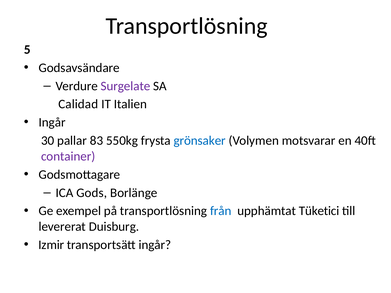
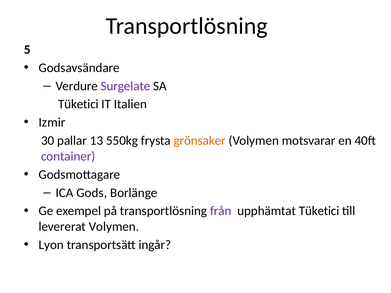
Calidad: Calidad -> Tüketici (78, 104)
Ingår: Ingår -> Izmir (52, 123)
83: 83 -> 13 (97, 141)
grönsaker colour: blue -> orange (200, 141)
från colour: blue -> purple (221, 211)
levererat Duisburg: Duisburg -> Volymen (114, 227)
Izmir: Izmir -> Lyon (51, 245)
